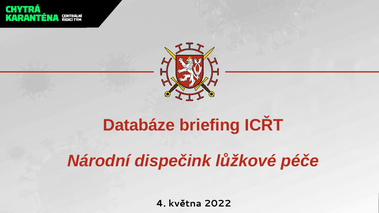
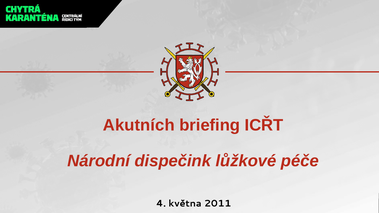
Databáze: Databáze -> Akutních (139, 125)
2022: 2022 -> 2011 (218, 204)
